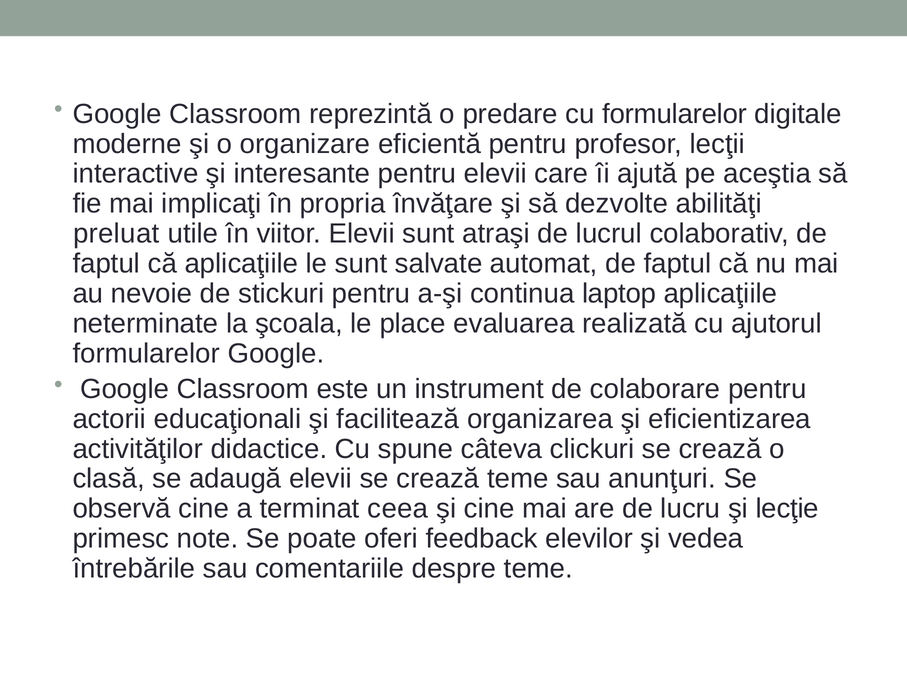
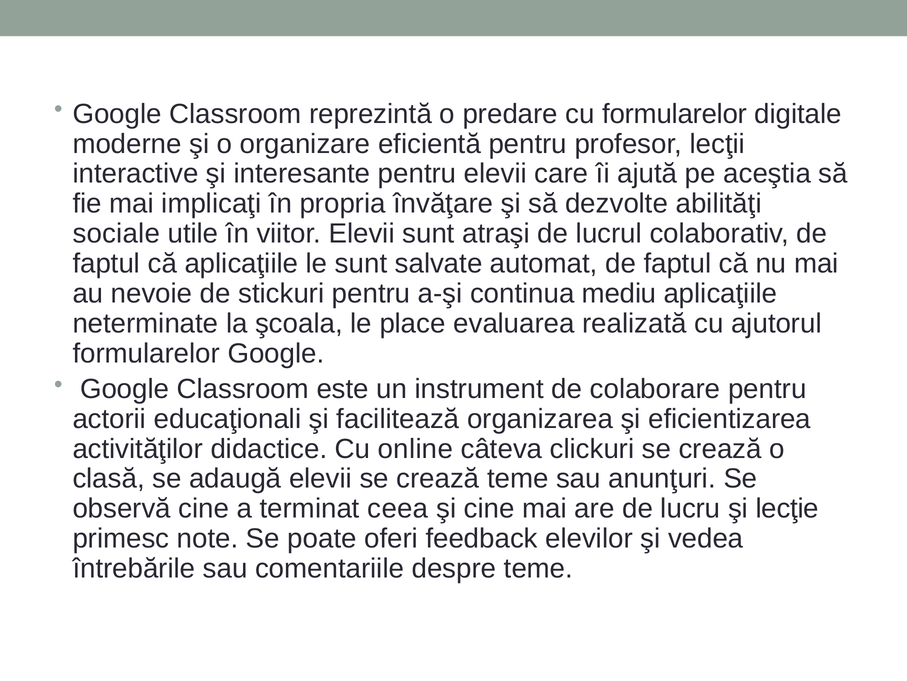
preluat: preluat -> sociale (116, 233)
laptop: laptop -> mediu (619, 293)
spune: spune -> online (415, 448)
